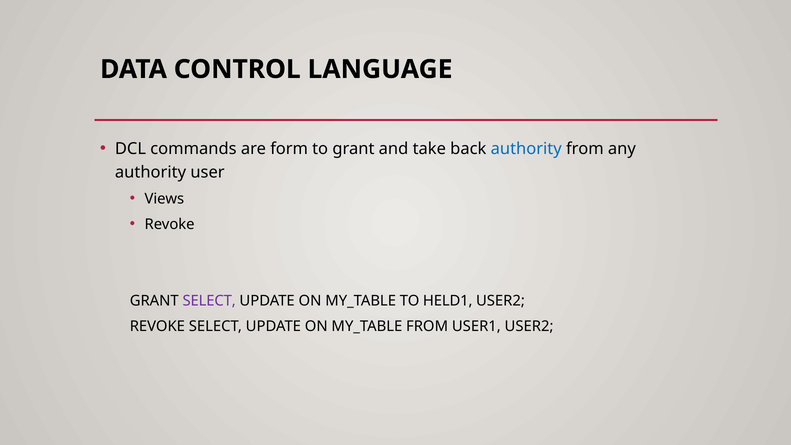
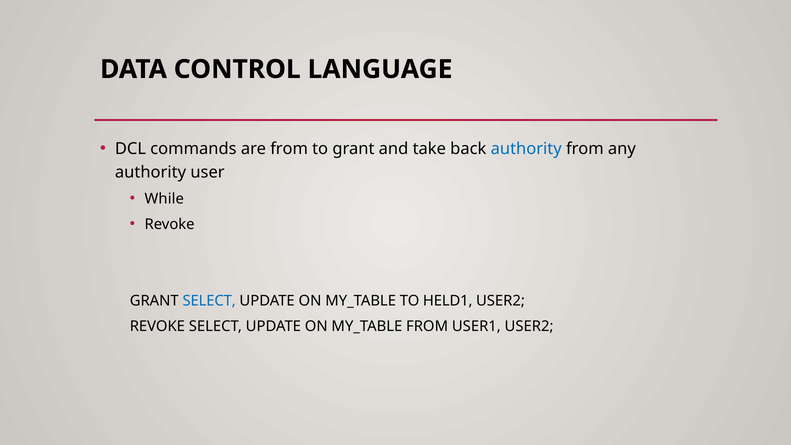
are form: form -> from (289, 149)
Views: Views -> While (164, 199)
SELECT colour: purple -> blue (209, 301)
